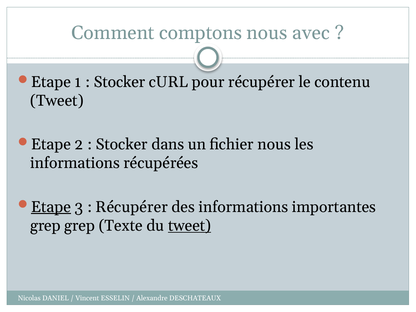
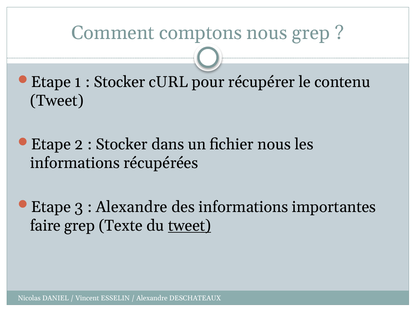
nous avec: avec -> grep (311, 33)
Etape underline: present -> none (51, 207)
Récupérer: Récupérer -> Alexandre (132, 207)
grep: grep -> faire (45, 226)
